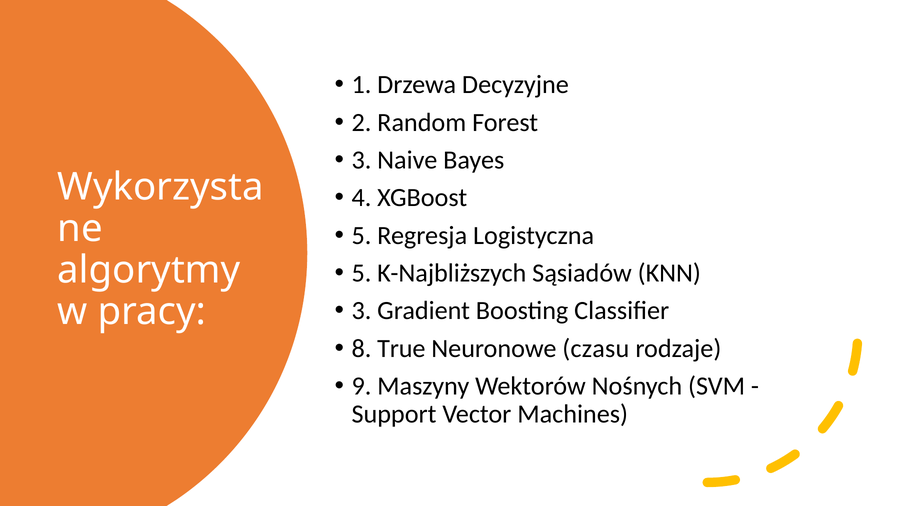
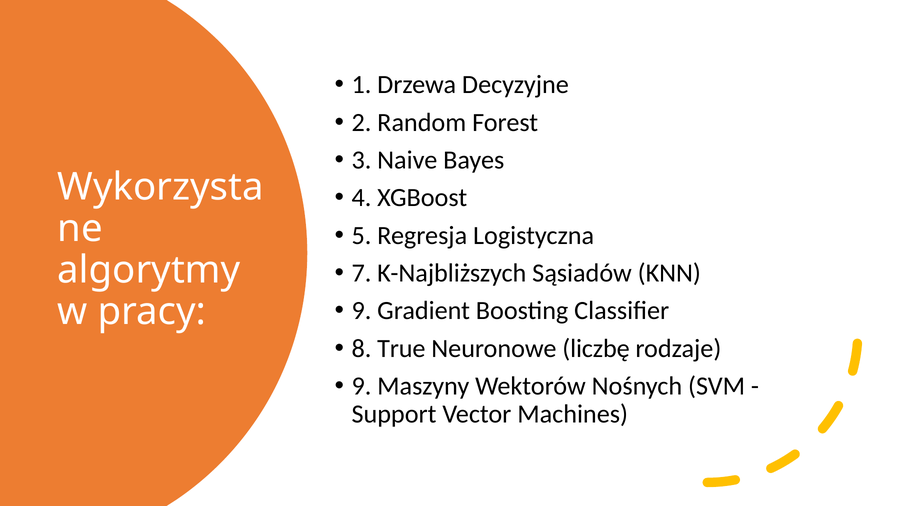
5: 5 -> 7 (361, 273)
3: 3 -> 9 (361, 310)
czasu: czasu -> liczbę (596, 348)
